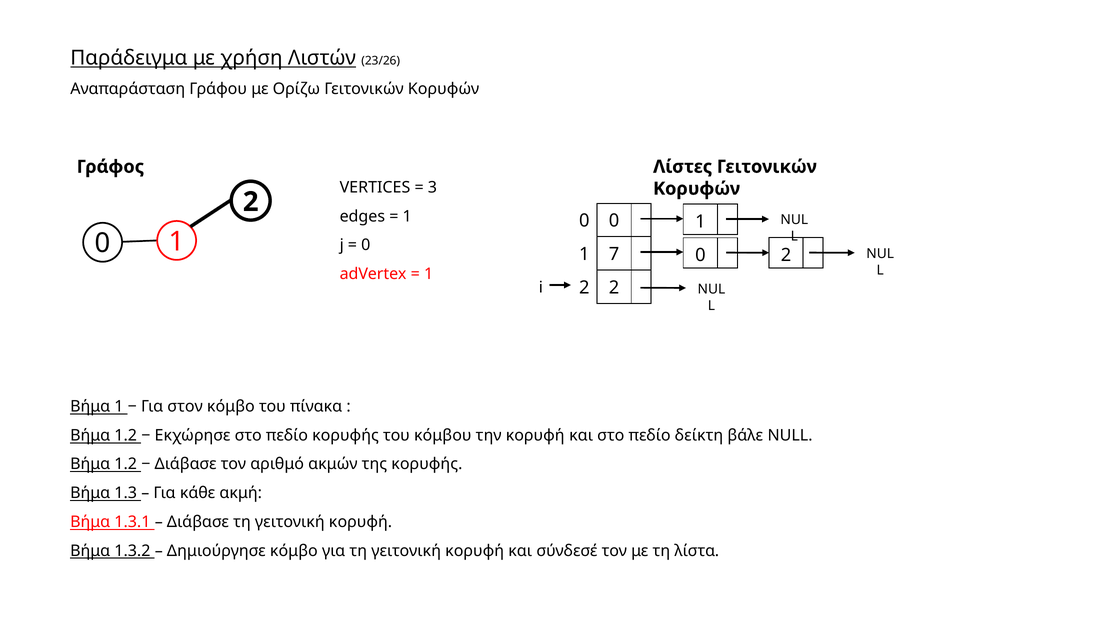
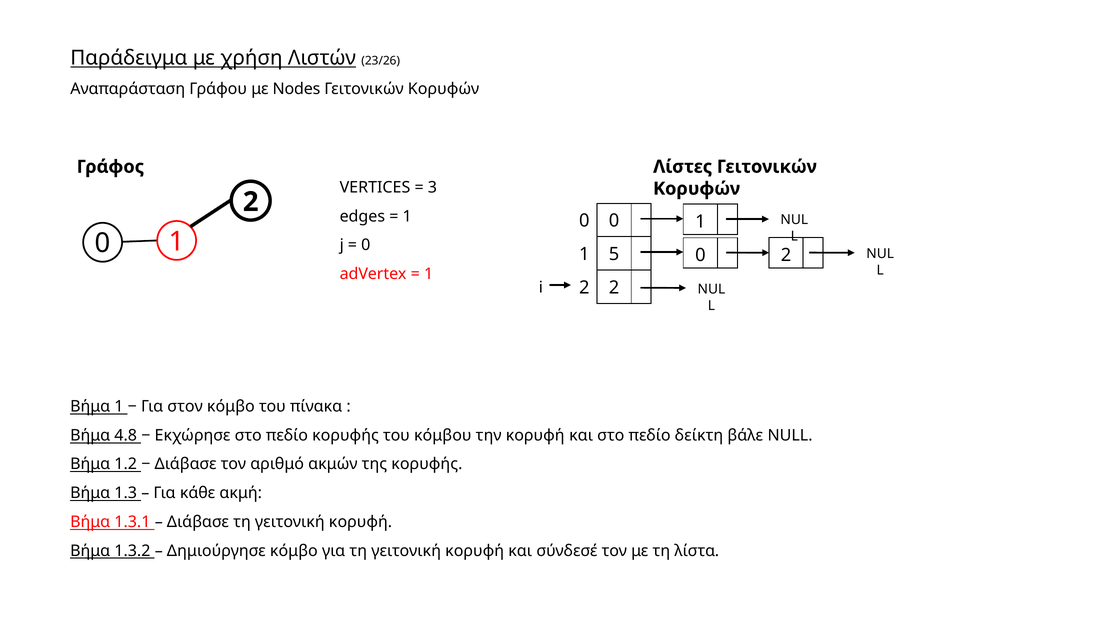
Ορίζω: Ορίζω -> Nodes (296, 89)
7: 7 -> 5 (614, 254)
1.2: 1.2 -> 4.8 (126, 435)
